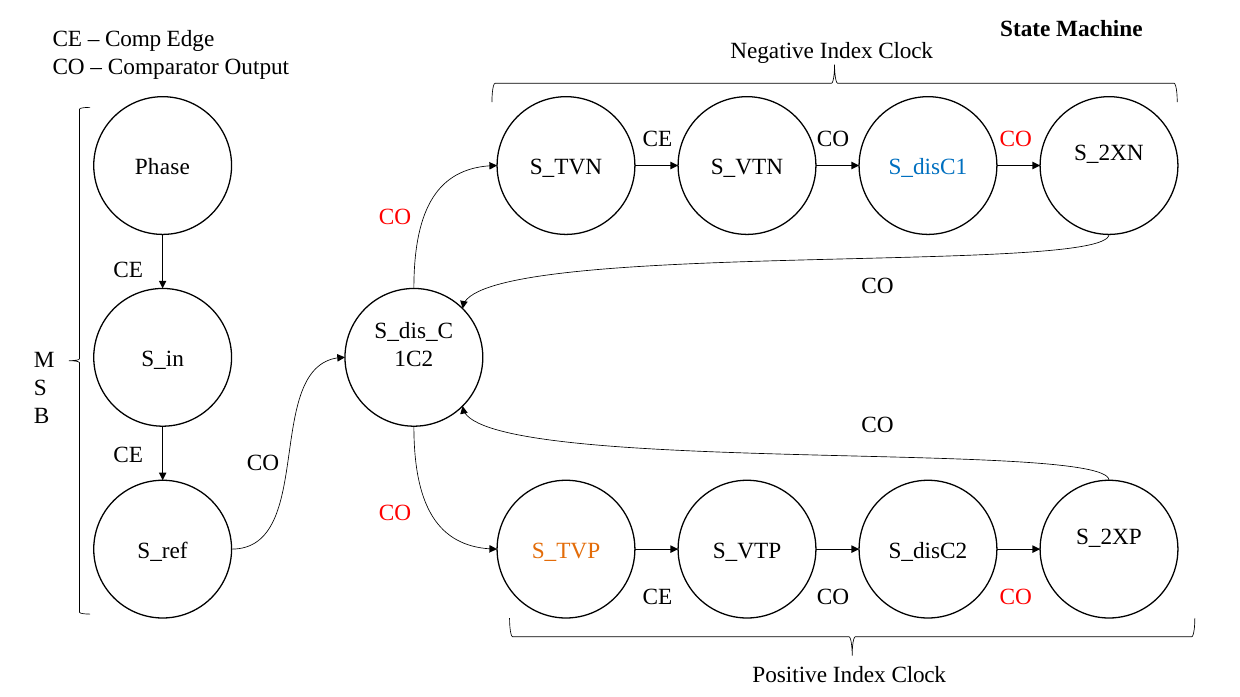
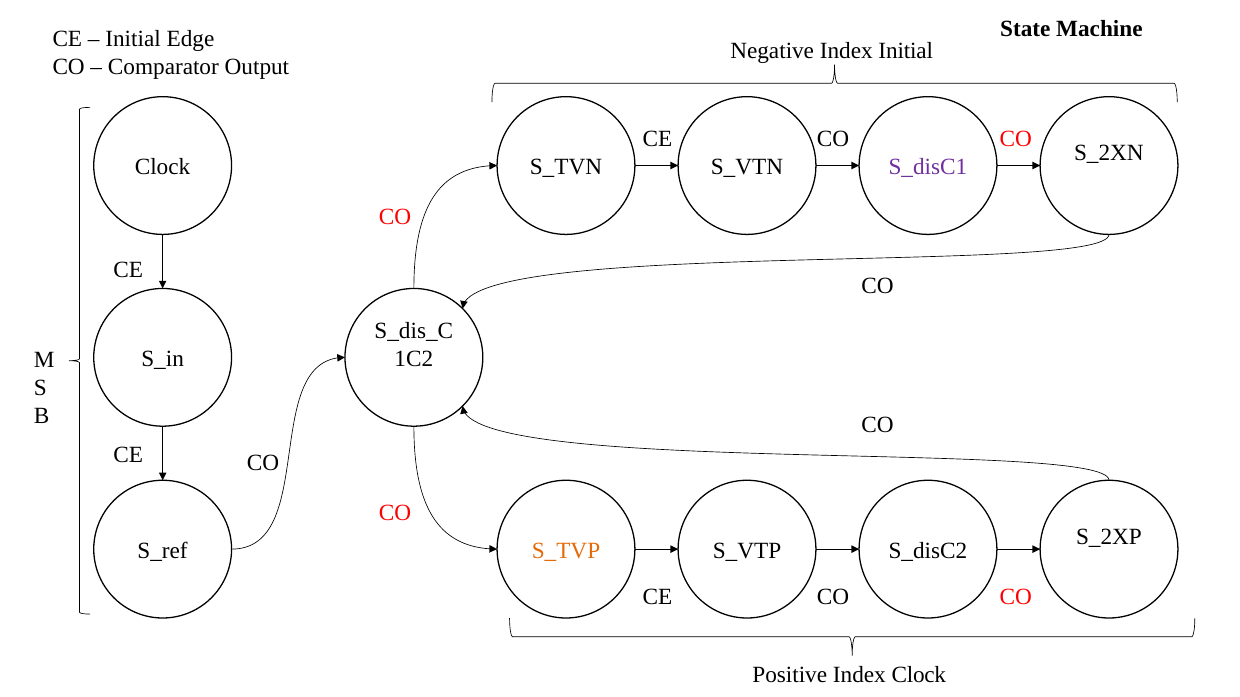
Comp: Comp -> Initial (133, 39)
Negative Index Clock: Clock -> Initial (906, 51)
Phase: Phase -> Clock (163, 167)
S_disC1 colour: blue -> purple (928, 167)
